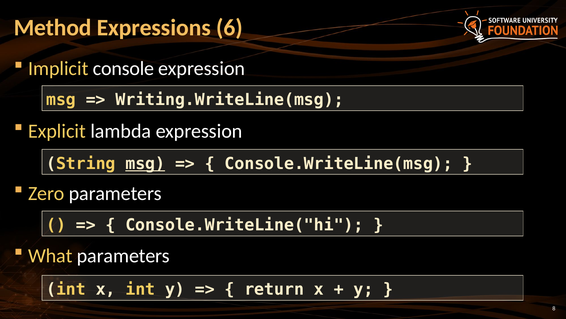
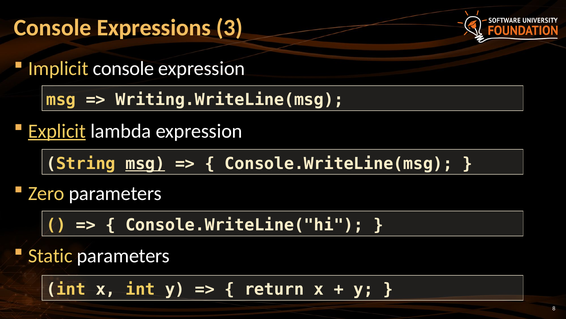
Method: Method -> Console (53, 28)
6: 6 -> 3 (229, 28)
Explicit underline: none -> present (57, 131)
What: What -> Static (50, 255)
